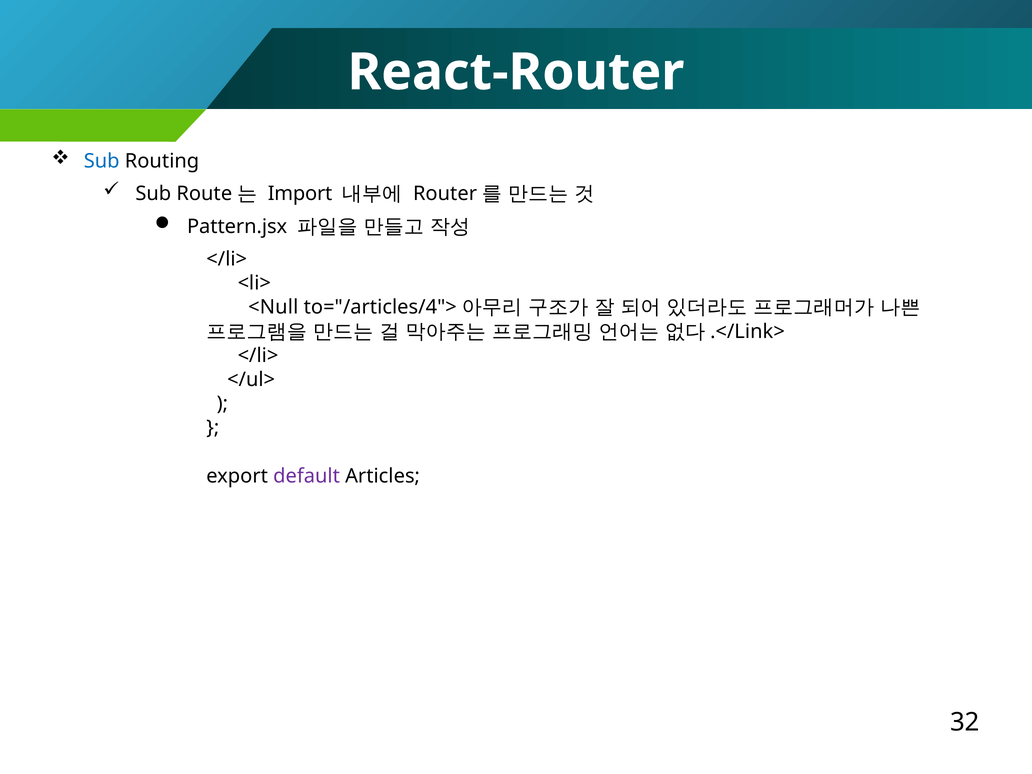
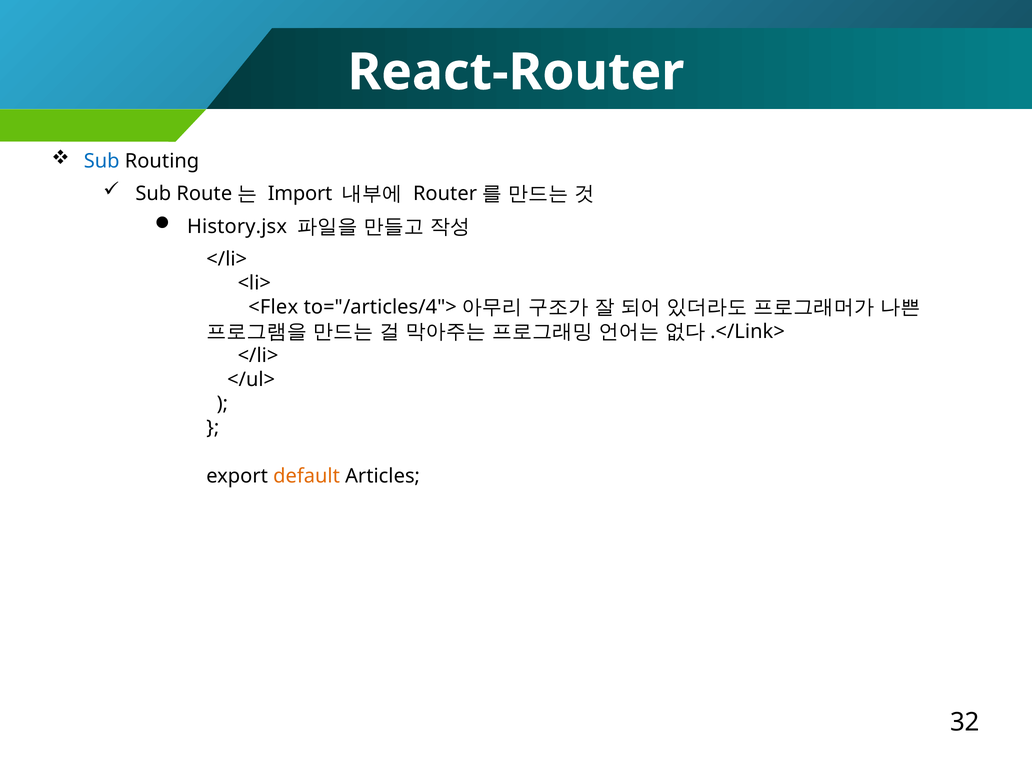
Pattern.jsx: Pattern.jsx -> History.jsx (237, 226)
<Null: <Null -> <Flex (273, 307)
default colour: purple -> orange (307, 476)
